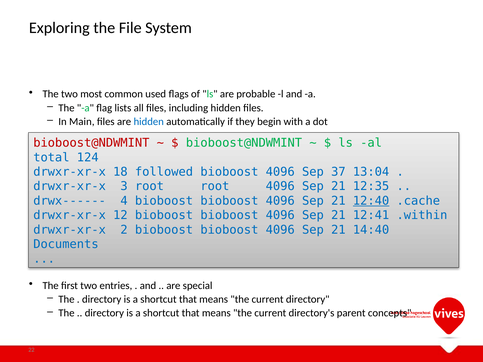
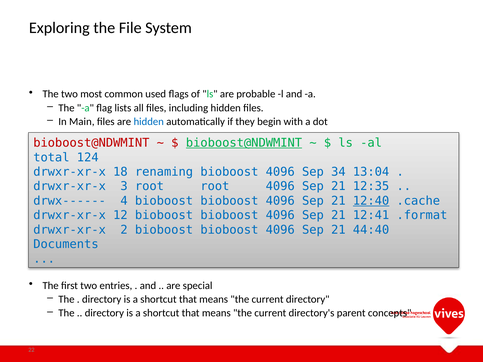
bioboost@NDWMINT underline: none -> present (244, 143)
followed: followed -> renaming (164, 172)
37: 37 -> 34 (338, 172)
.within: .within -> .format (422, 215)
14:40: 14:40 -> 44:40 (371, 230)
